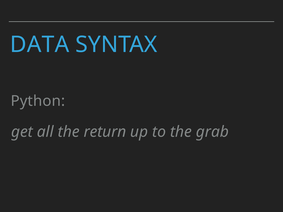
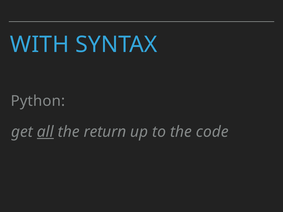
DATA: DATA -> WITH (40, 45)
all underline: none -> present (45, 132)
grab: grab -> code (212, 132)
